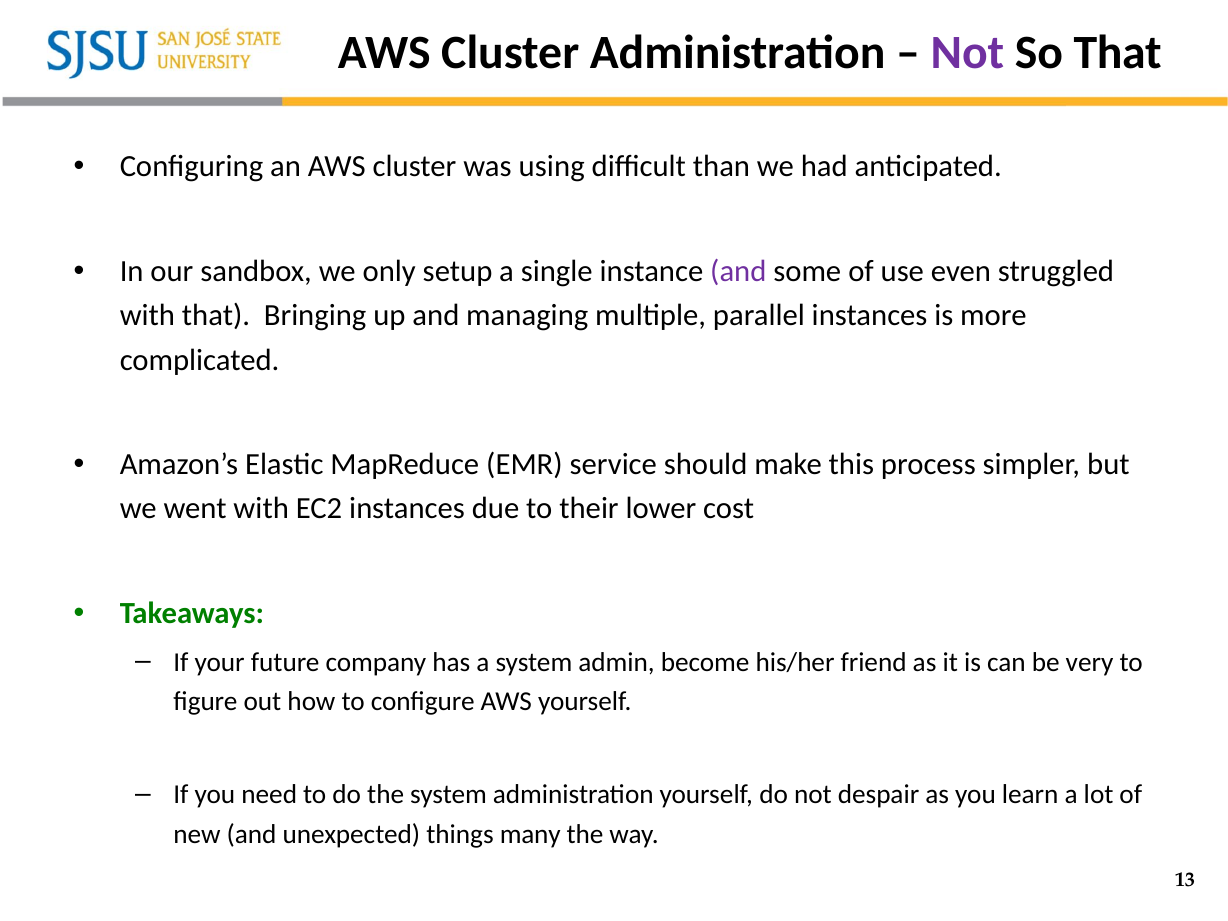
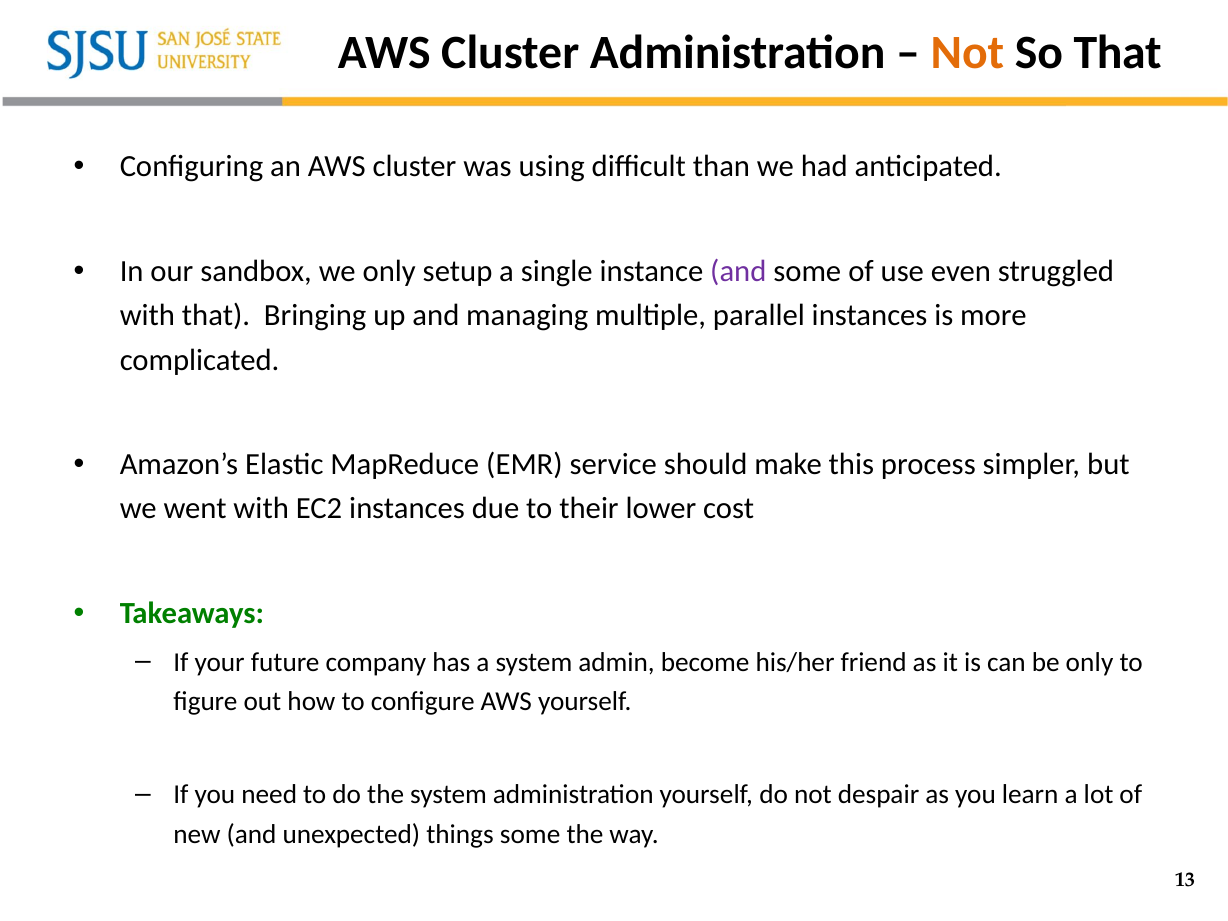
Not colour: purple -> orange (967, 53)
be very: very -> only (1090, 662)
things many: many -> some (530, 834)
